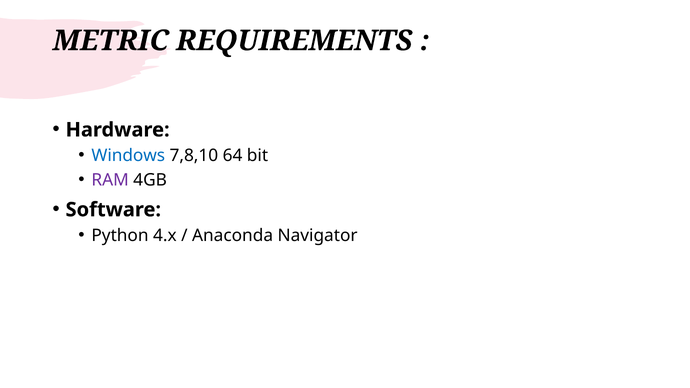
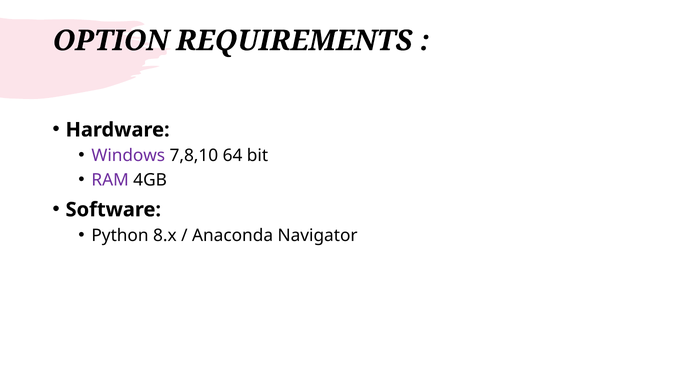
METRIC: METRIC -> OPTION (111, 41)
Windows colour: blue -> purple (128, 156)
4.x: 4.x -> 8.x (165, 236)
